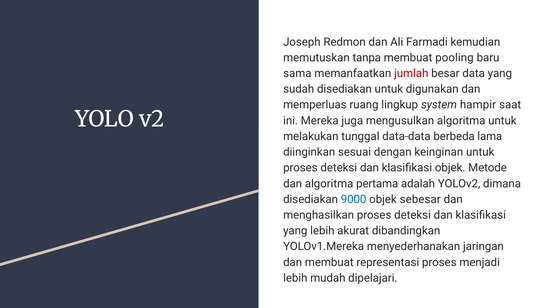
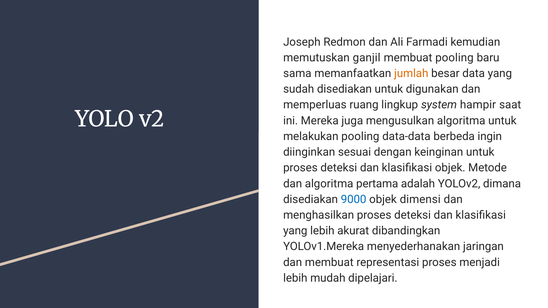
tanpa: tanpa -> ganjil (367, 58)
jumlah colour: red -> orange (411, 73)
melakukan tunggal: tunggal -> pooling (360, 136)
lama: lama -> ingin (490, 136)
sebesar: sebesar -> dimensi (420, 199)
